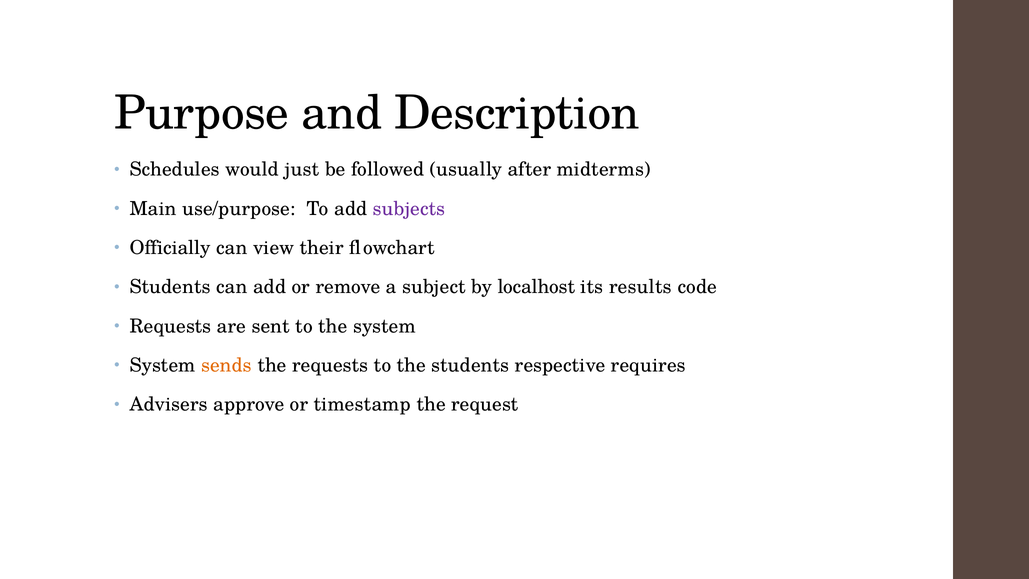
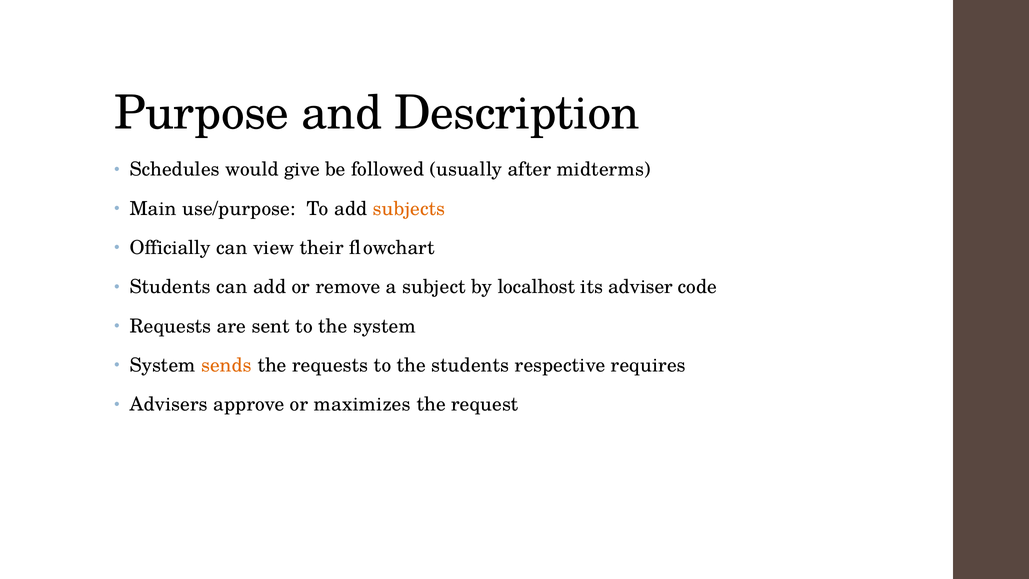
just: just -> give (302, 169)
subjects colour: purple -> orange (409, 209)
results: results -> adviser (641, 287)
timestamp: timestamp -> maximizes (362, 404)
